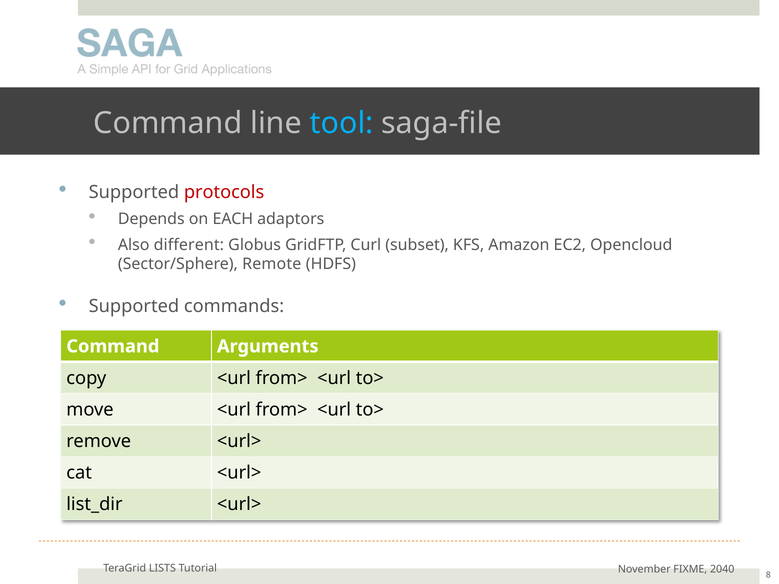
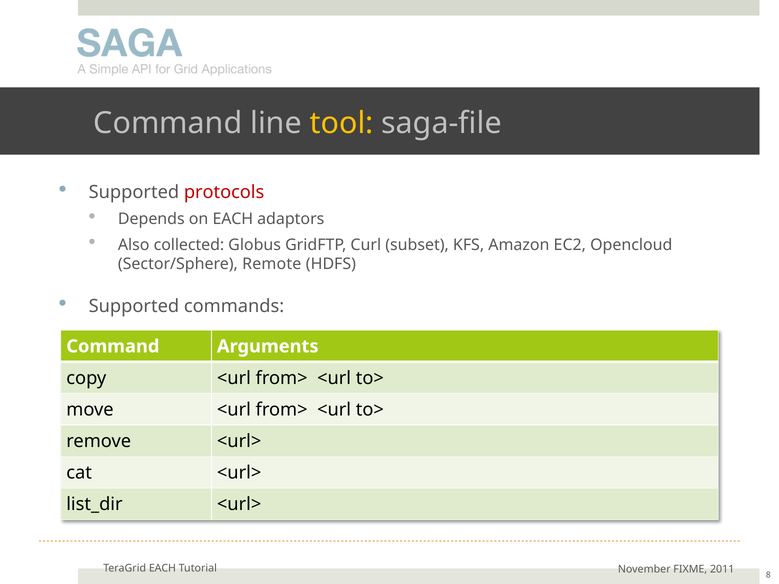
tool colour: light blue -> yellow (342, 123)
different: different -> collected (189, 245)
TeraGrid LISTS: LISTS -> EACH (162, 569)
2040: 2040 -> 2011 (722, 569)
